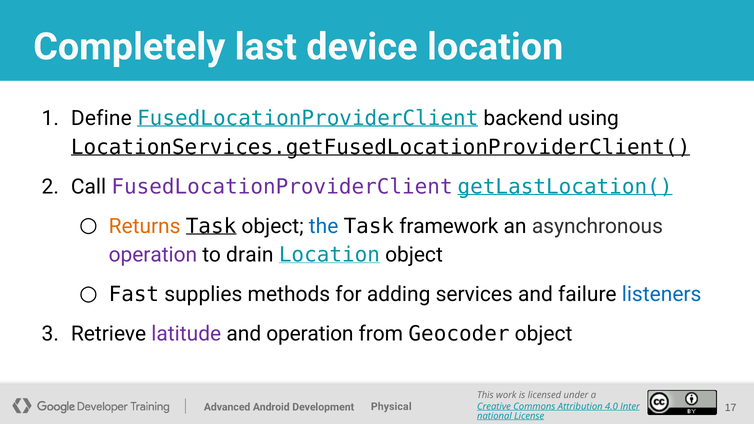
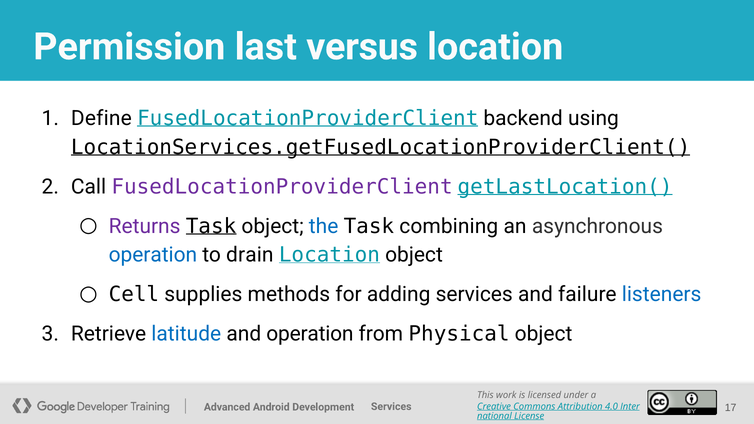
Completely: Completely -> Permission (129, 47)
device: device -> versus (362, 47)
Returns colour: orange -> purple (145, 226)
framework: framework -> combining (449, 226)
operation colour: purple -> blue (153, 255)
Fast: Fast -> Cell (134, 294)
latitude colour: purple -> blue (186, 334)
Geocoder: Geocoder -> Physical (459, 334)
Physical: Physical -> Services (391, 407)
